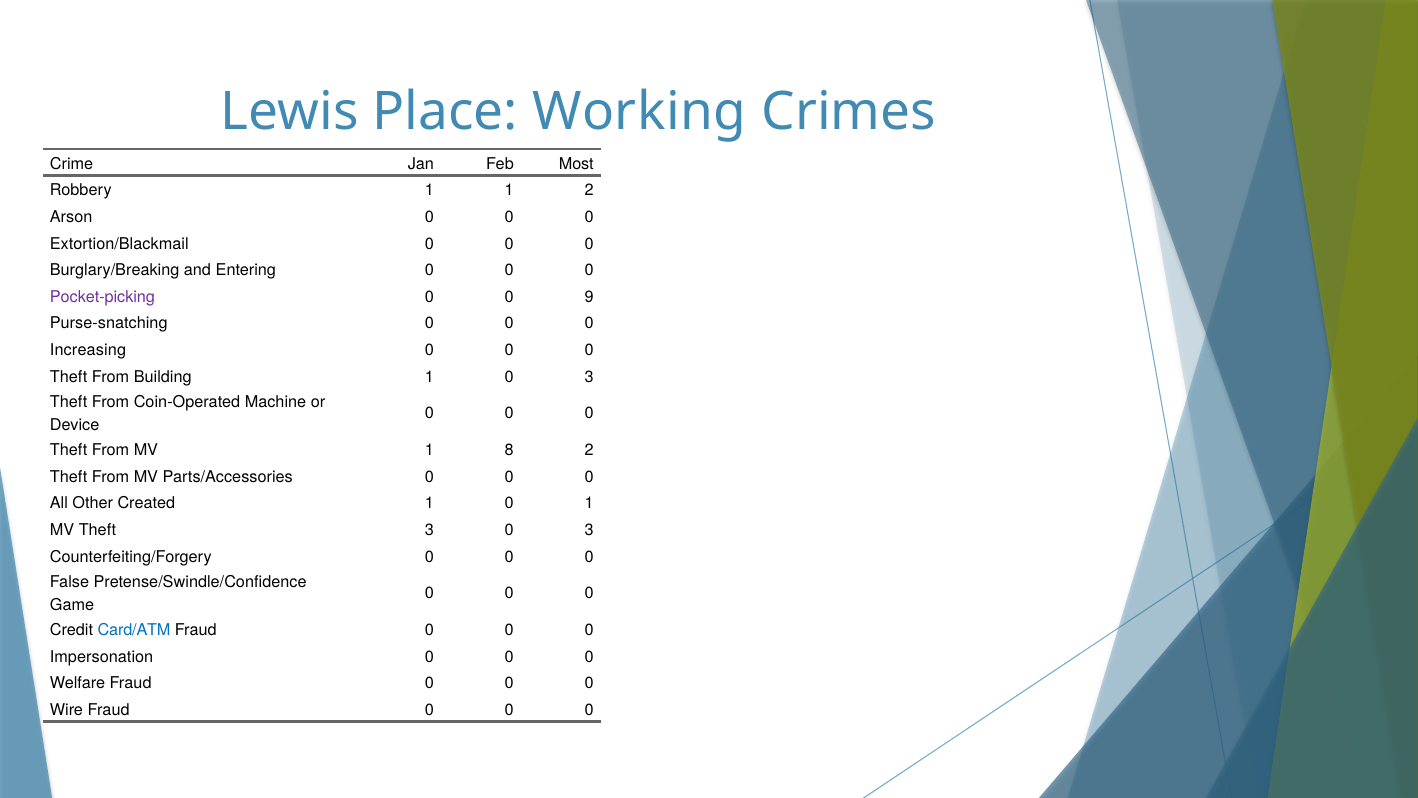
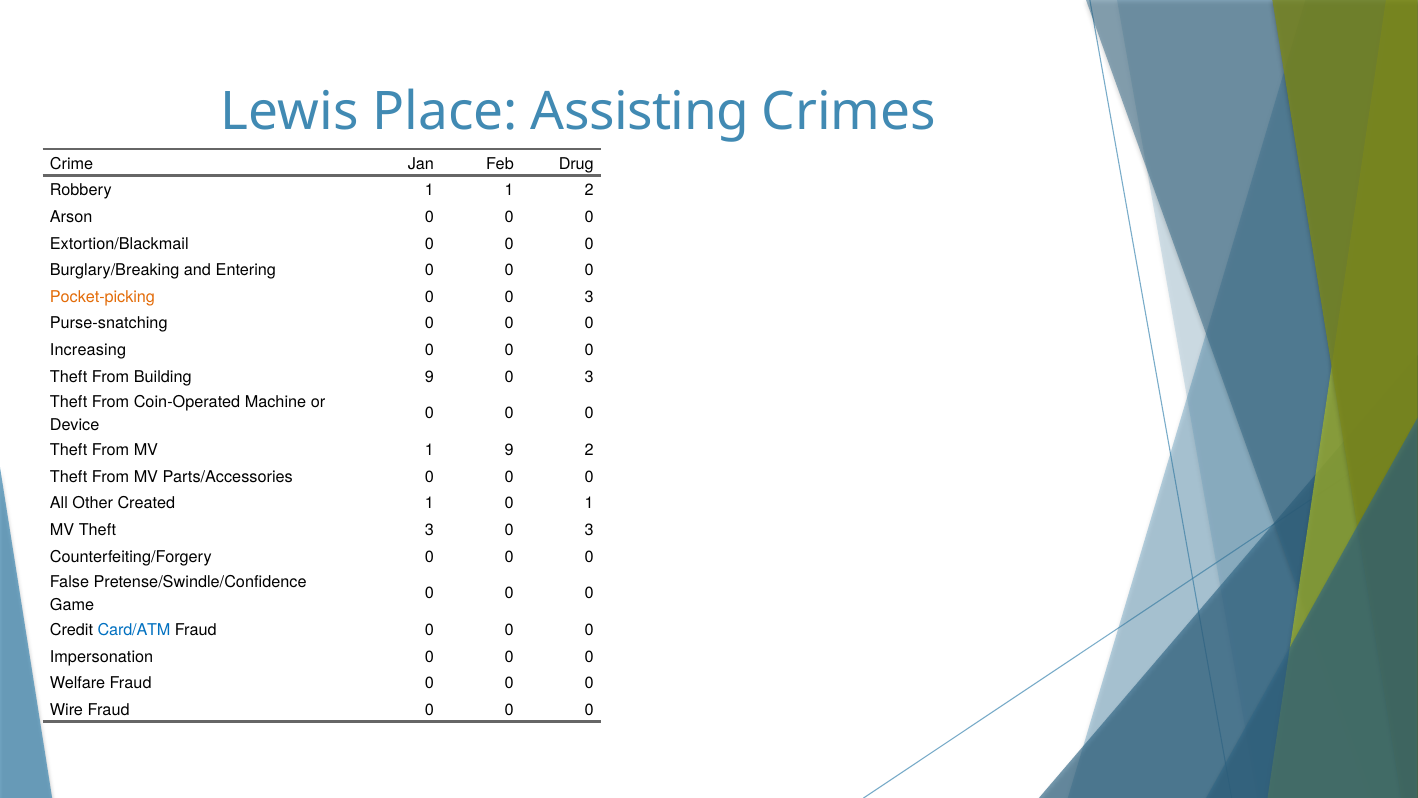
Working: Working -> Assisting (640, 112)
Most: Most -> Drug (576, 164)
Pocket-picking colour: purple -> orange (102, 297)
0 0 9: 9 -> 3 (589, 297)
Building 1: 1 -> 9 (429, 377)
1 8: 8 -> 9 (509, 450)
